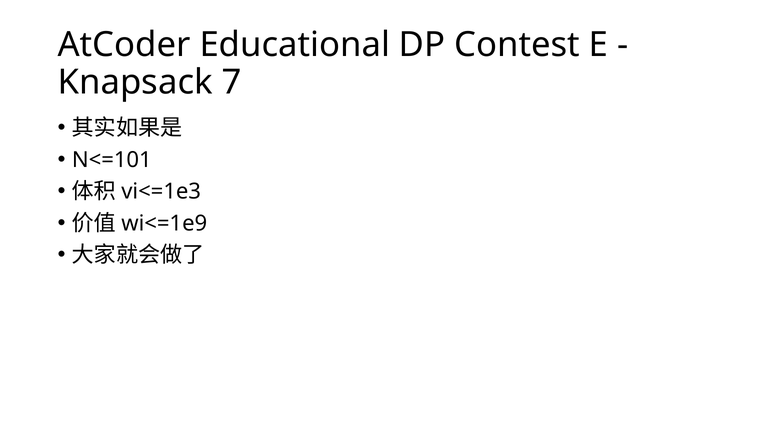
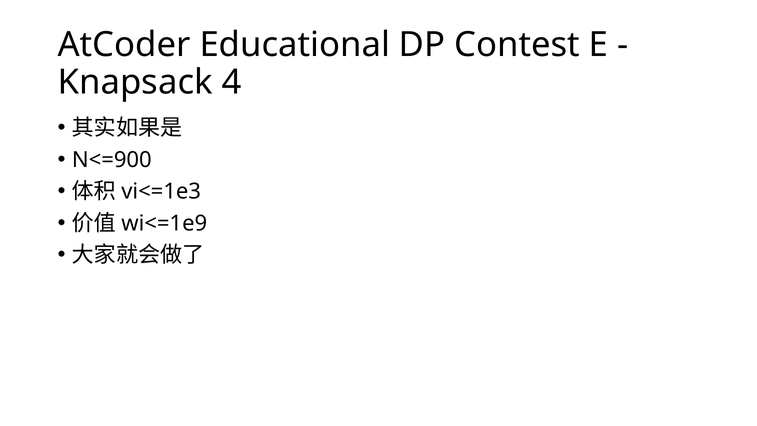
7: 7 -> 4 (232, 82)
N<=101: N<=101 -> N<=900 (112, 160)
